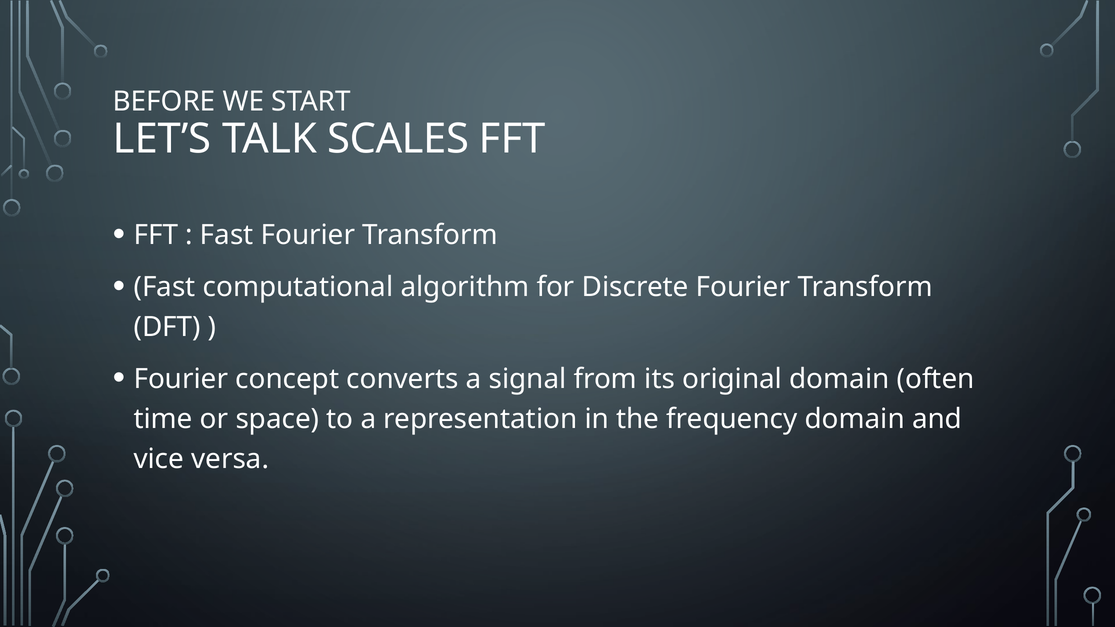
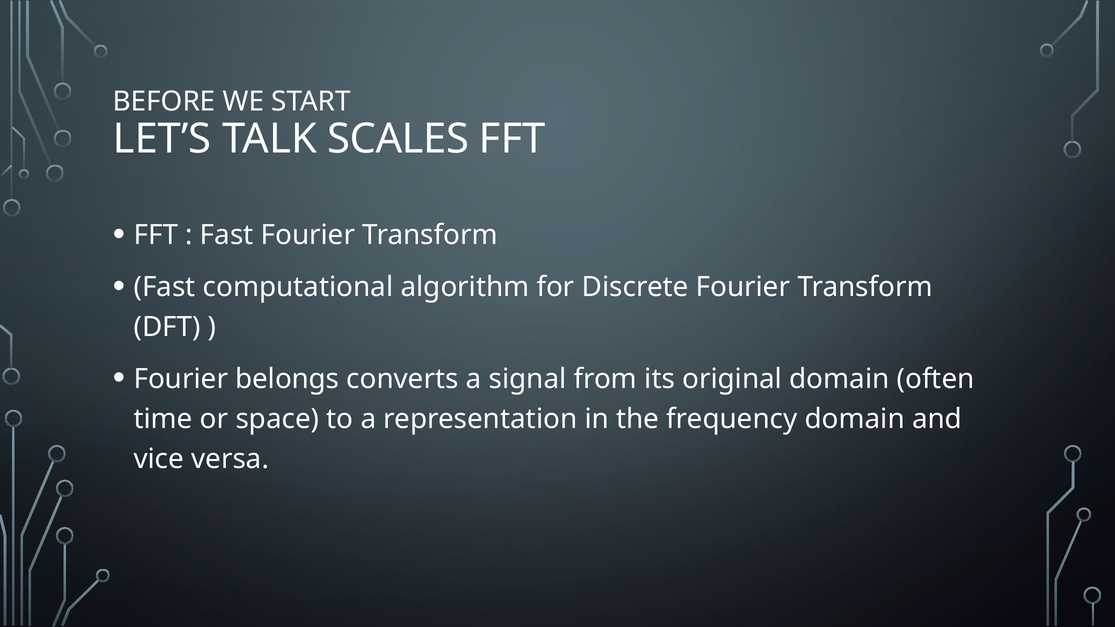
concept: concept -> belongs (287, 379)
